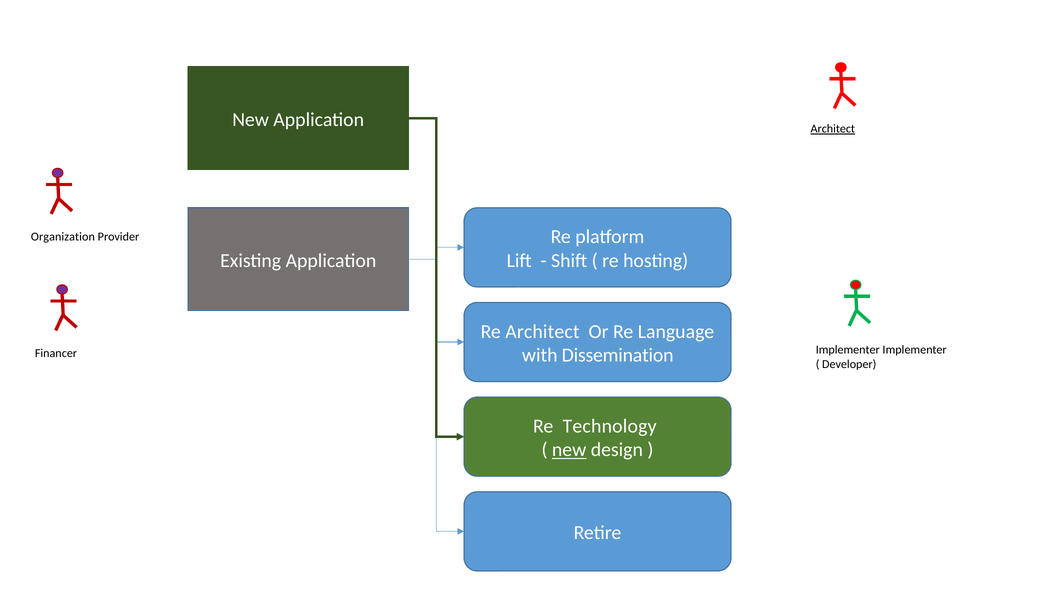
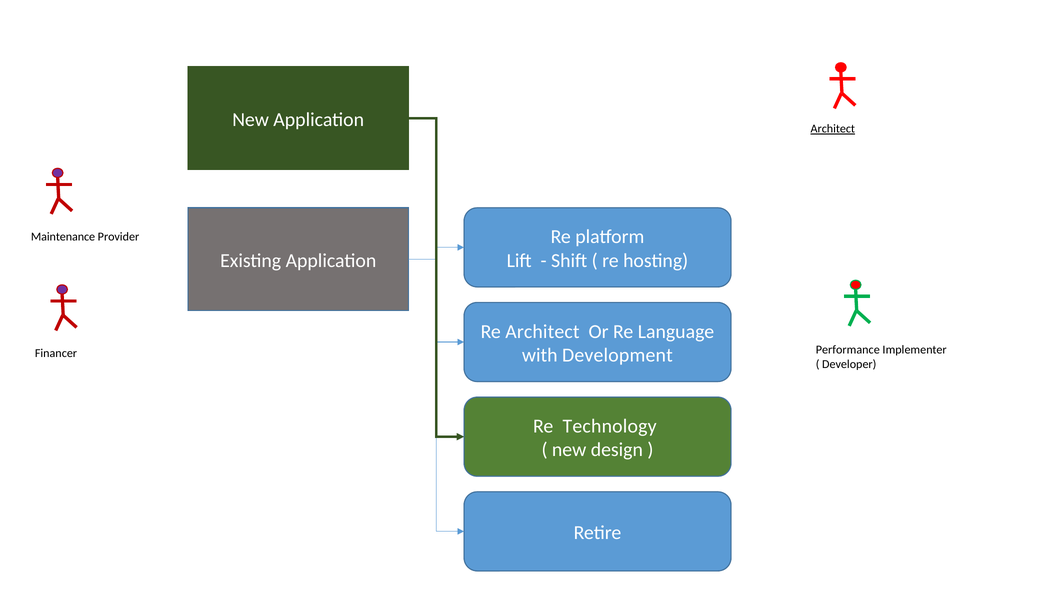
Organization: Organization -> Maintenance (63, 237)
Implementer: Implementer -> Performance (848, 350)
Dissemination: Dissemination -> Development (617, 355)
new underline: present -> none (569, 450)
